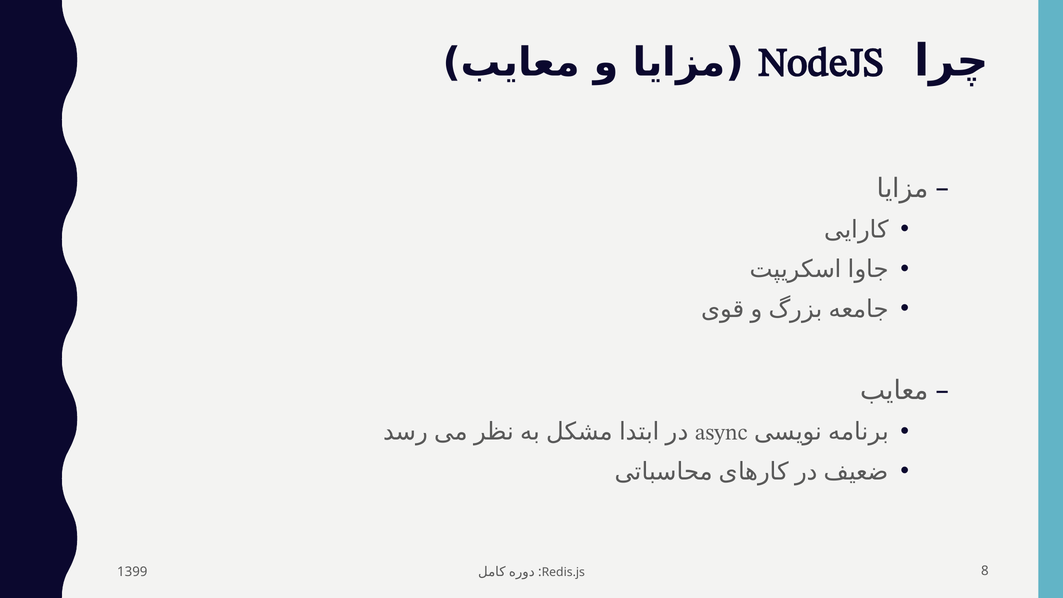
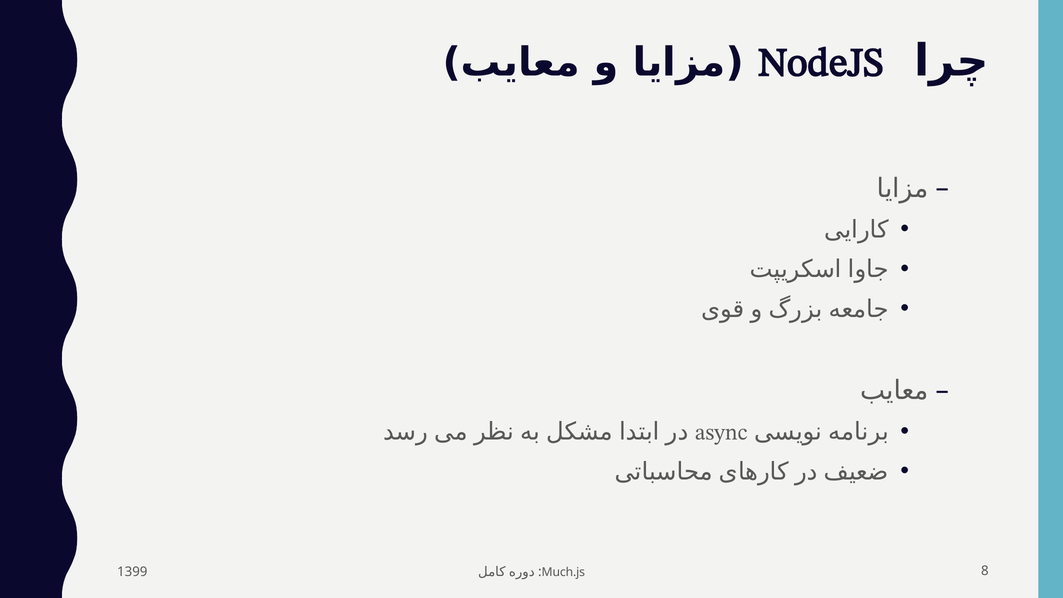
Redis.js: Redis.js -> Much.js (563, 572)
